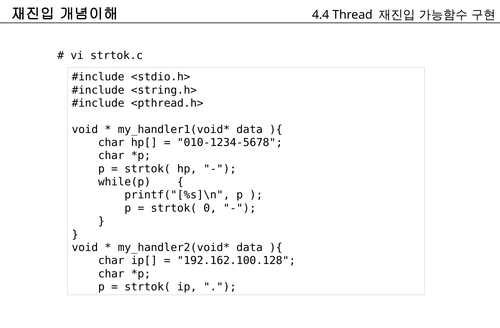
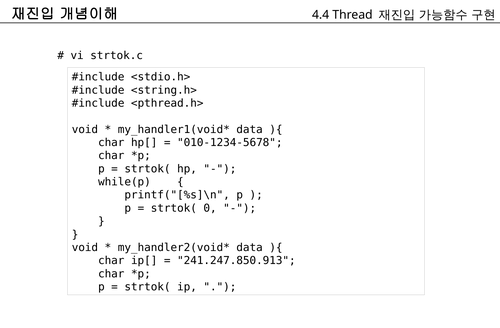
192.162.100.128: 192.162.100.128 -> 241.247.850.913 (236, 261)
